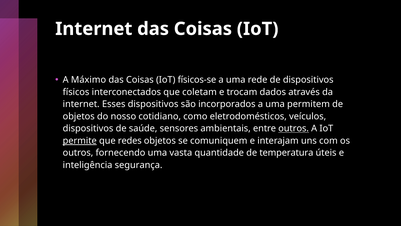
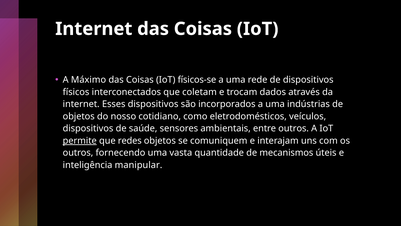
permitem: permitem -> indústrias (309, 104)
outros underline: present -> none (294, 128)
temperatura: temperatura -> mecanismos (286, 153)
segurança: segurança -> manipular (139, 165)
